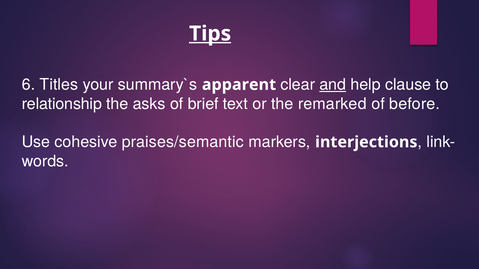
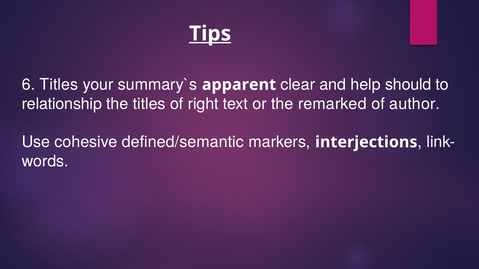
and underline: present -> none (333, 85)
clause: clause -> should (408, 85)
the asks: asks -> titles (149, 104)
brief: brief -> right (203, 104)
before: before -> author (415, 104)
praises/semantic: praises/semantic -> defined/semantic (183, 142)
